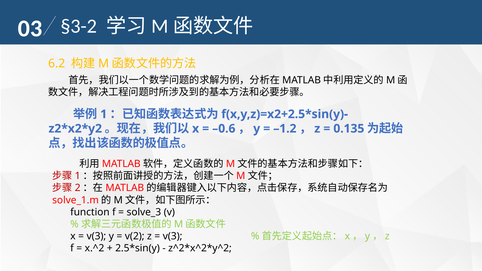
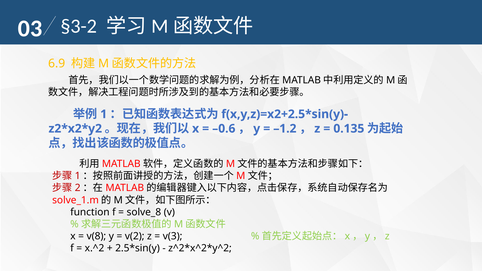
6.2: 6.2 -> 6.9 (57, 63)
solve_3: solve_3 -> solve_8 (144, 212)
v(3: v(3 -> v(8 (96, 236)
